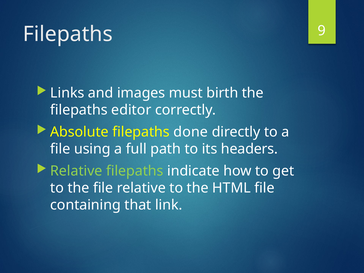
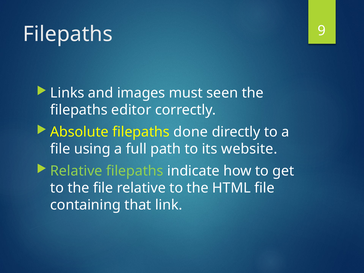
birth: birth -> seen (222, 93)
headers: headers -> website (249, 149)
